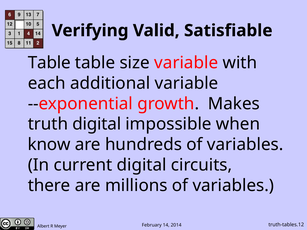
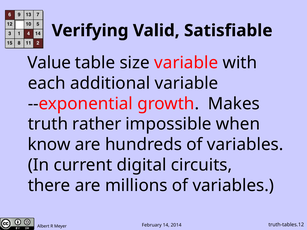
Table: Table -> Value (49, 63)
truth digital: digital -> rather (97, 124)
